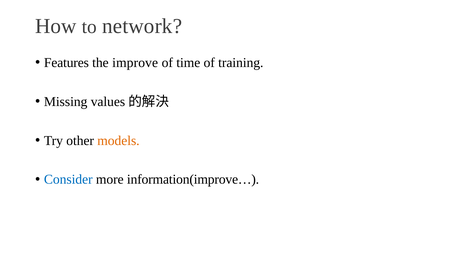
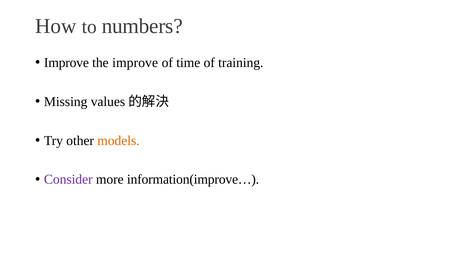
network: network -> numbers (142, 26)
Features: Features -> Improve (66, 63)
Consider colour: blue -> purple (68, 179)
